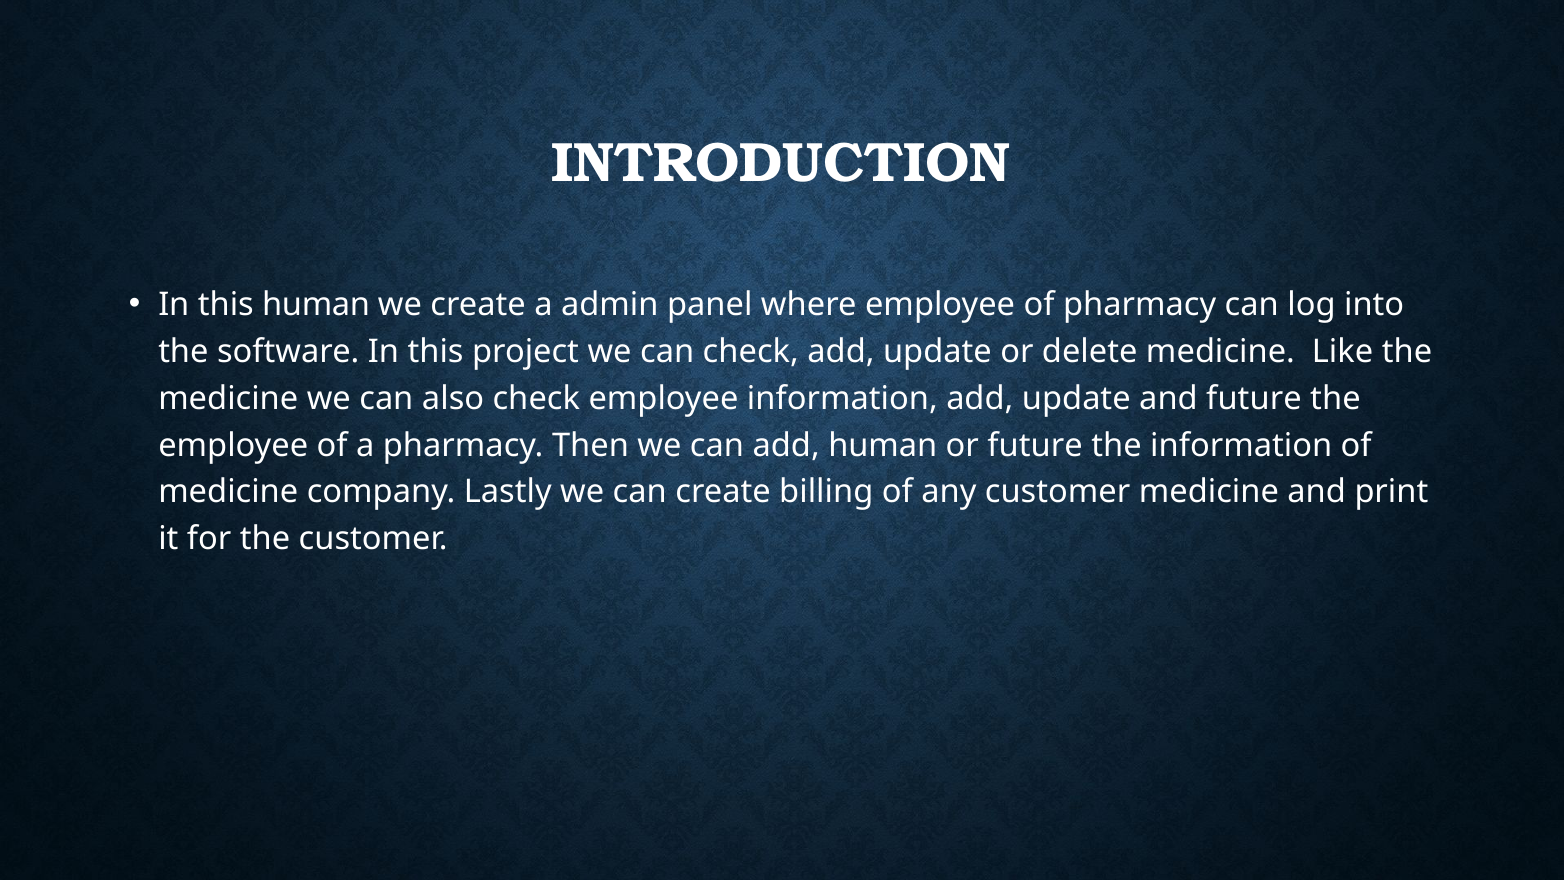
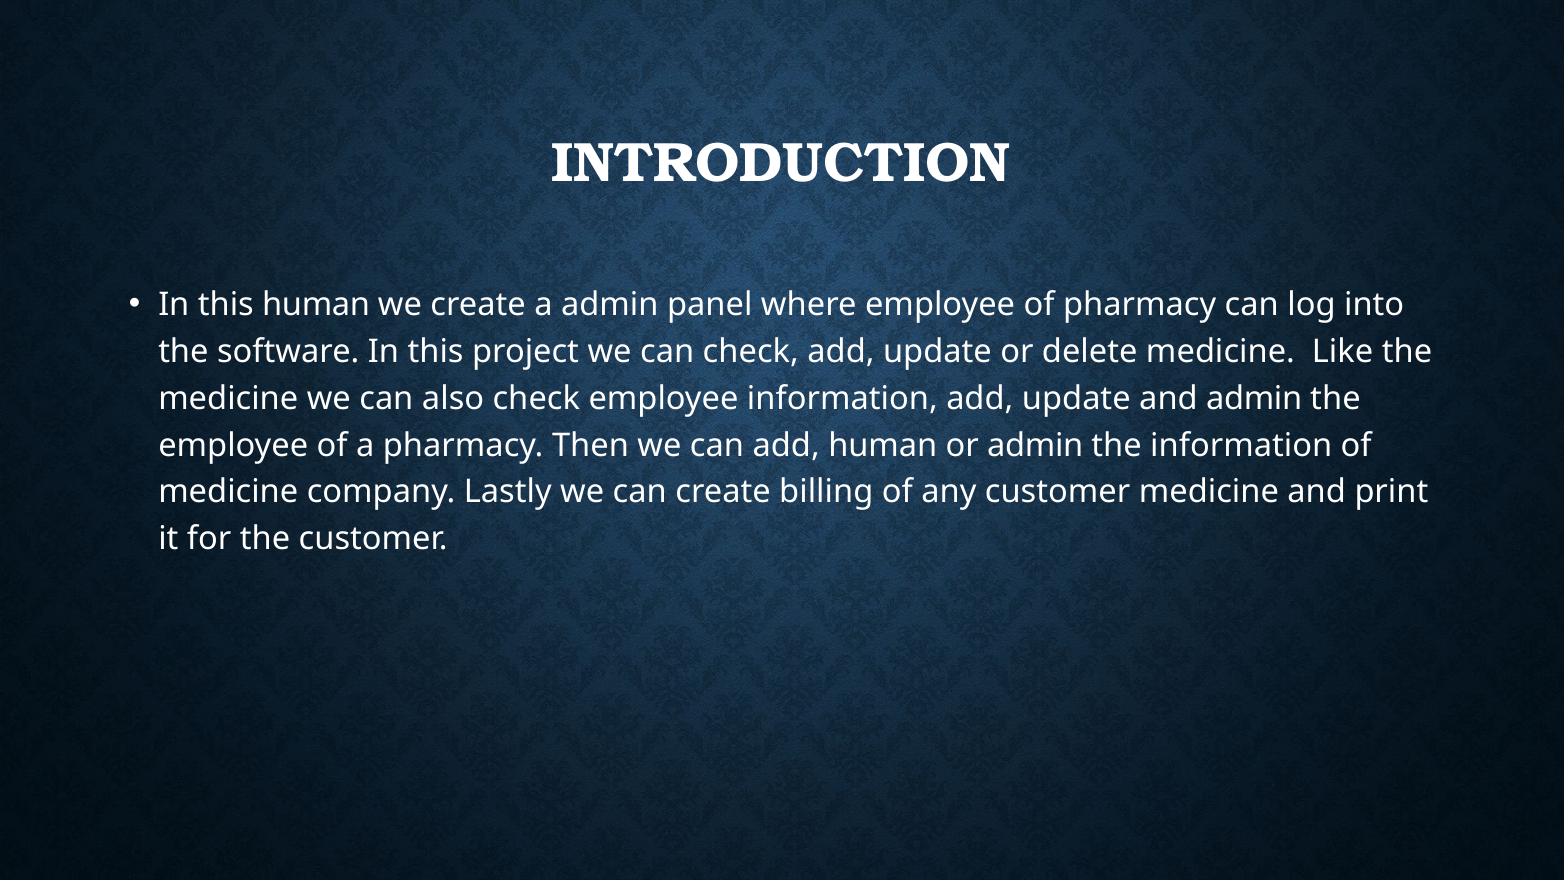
and future: future -> admin (1254, 398)
or future: future -> admin (1035, 445)
